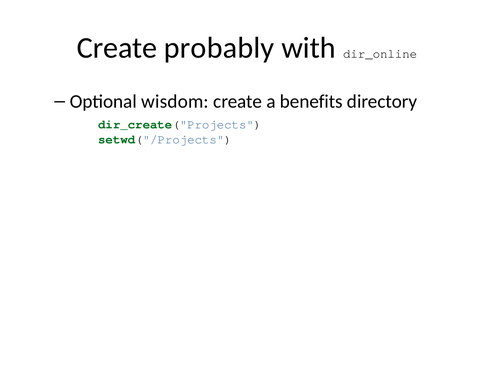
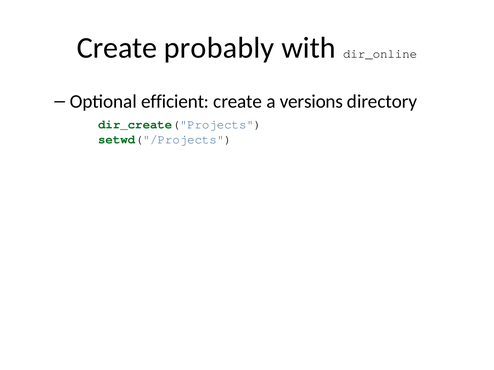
wisdom: wisdom -> efficient (175, 102)
benefits: benefits -> versions (311, 102)
